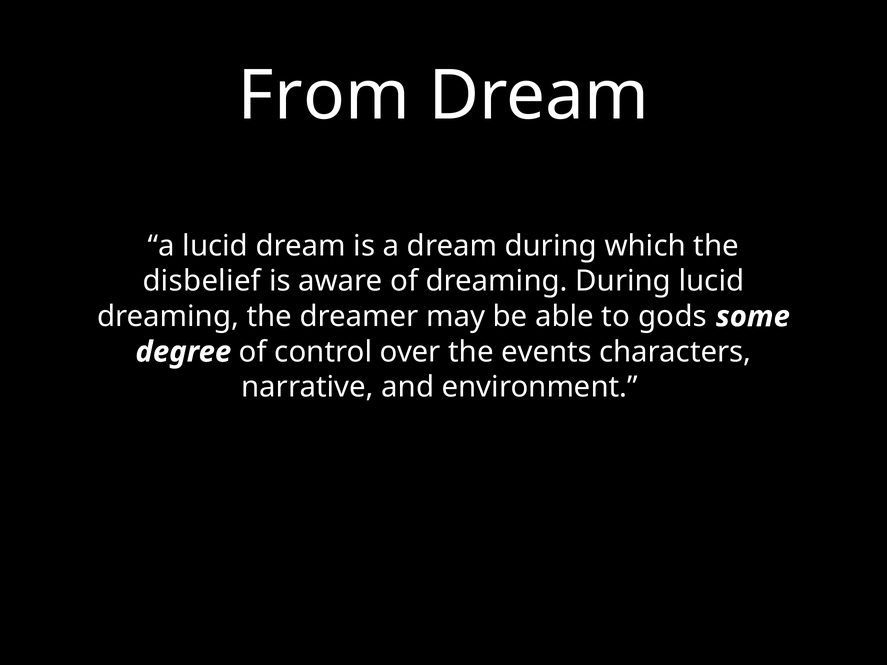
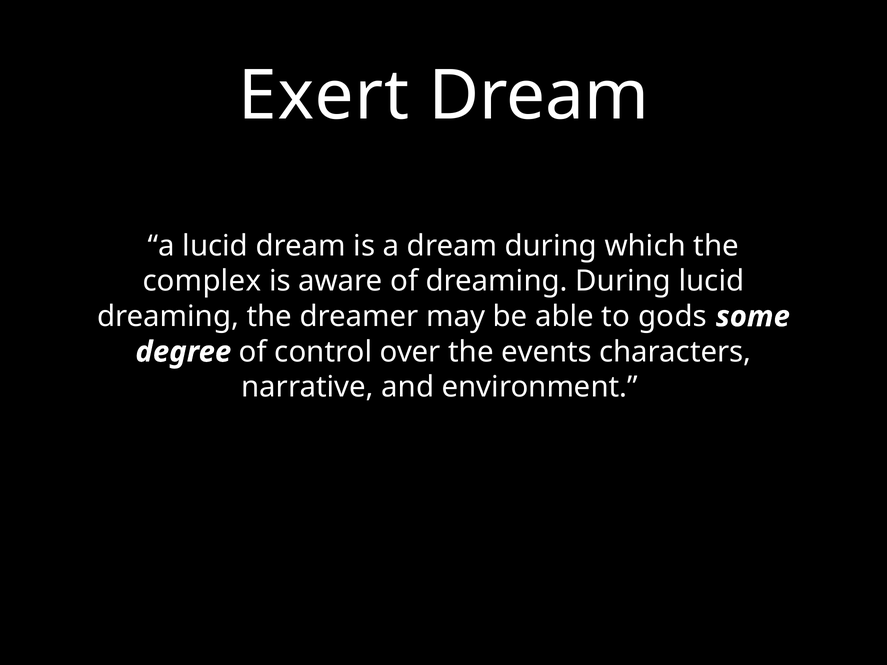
From: From -> Exert (324, 96)
disbelief: disbelief -> complex (202, 281)
